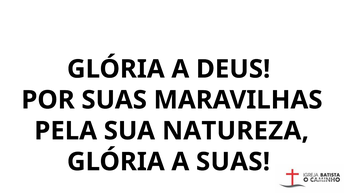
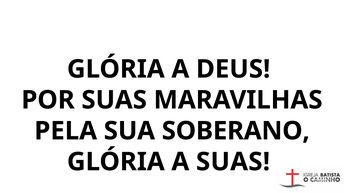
NATUREZA: NATUREZA -> SOBERANO (236, 131)
